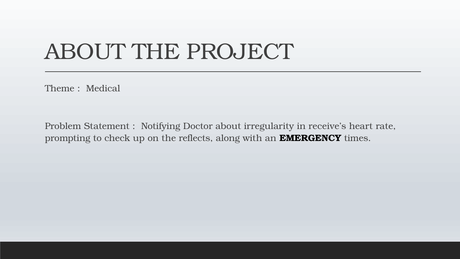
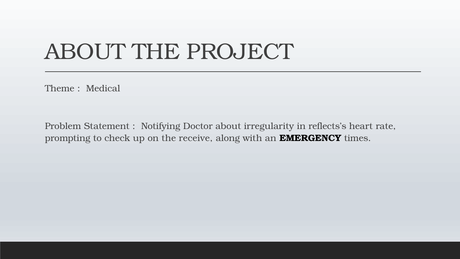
receive’s: receive’s -> reflects’s (327, 126)
reflects: reflects -> receive (196, 138)
